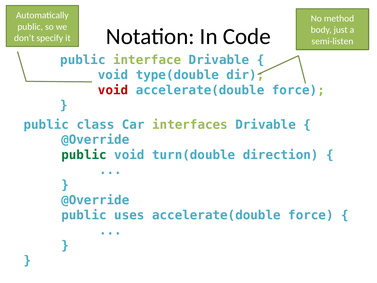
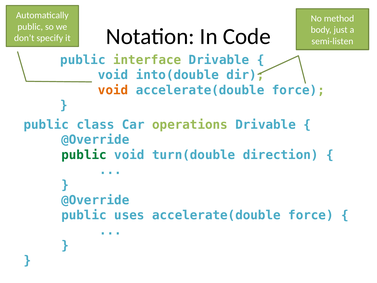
type(double: type(double -> into(double (177, 75)
void colour: red -> orange (113, 90)
interfaces: interfaces -> operations (190, 125)
